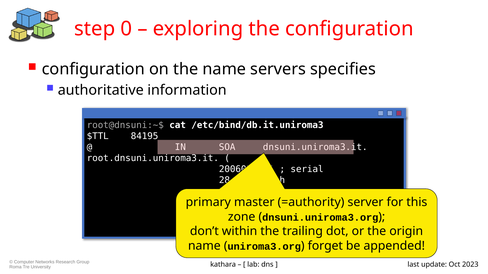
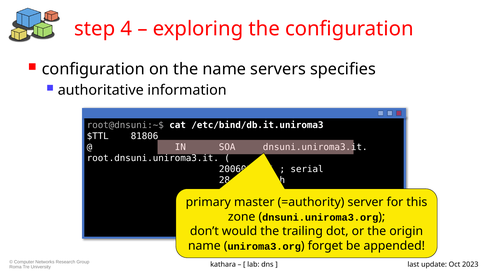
step 0: 0 -> 4 (126, 29)
84195: 84195 -> 81806 (145, 136)
within: within -> would (240, 232)
